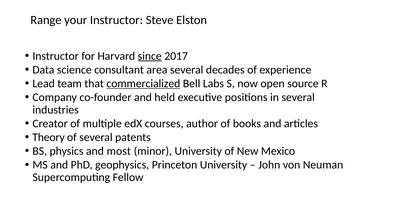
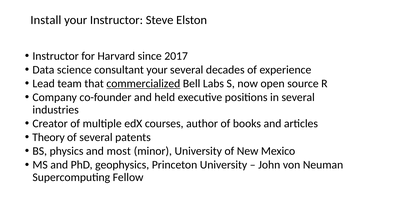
Range: Range -> Install (46, 20)
since underline: present -> none (150, 56)
consultant area: area -> your (157, 70)
